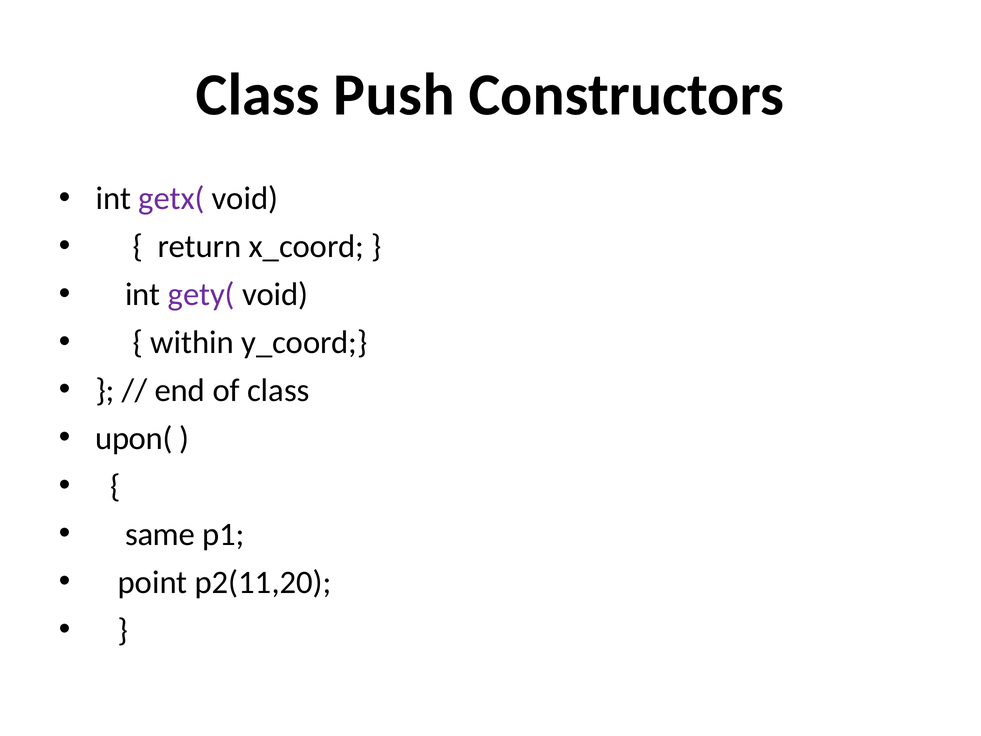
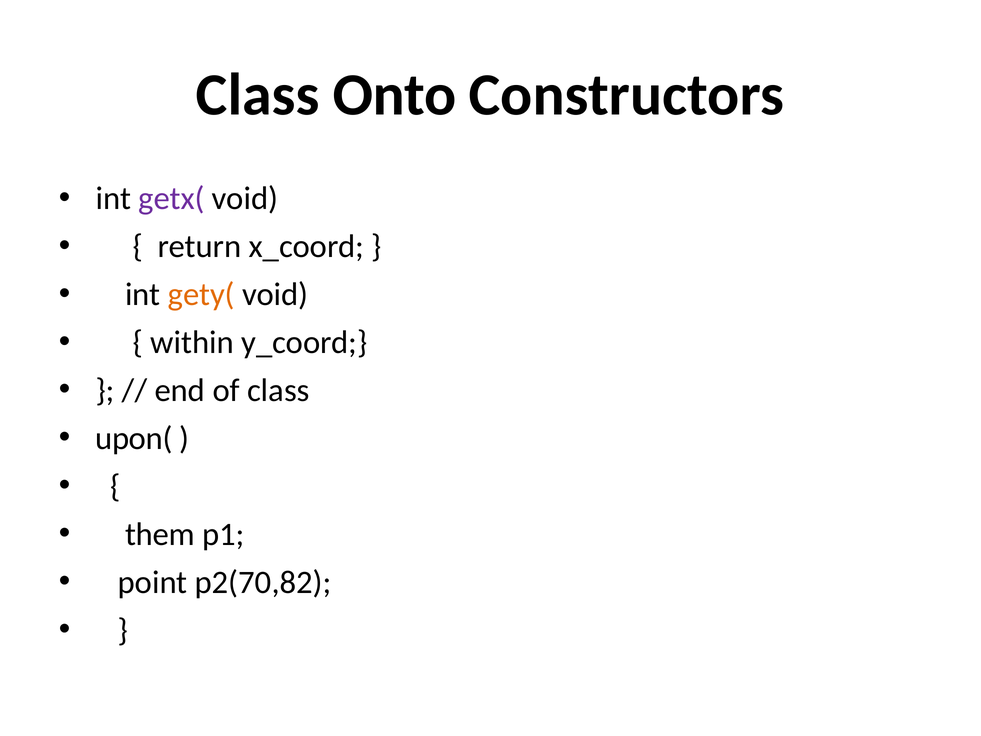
Push: Push -> Onto (395, 95)
gety( colour: purple -> orange (201, 294)
same: same -> them (160, 534)
p2(11,20: p2(11,20 -> p2(70,82 (263, 582)
